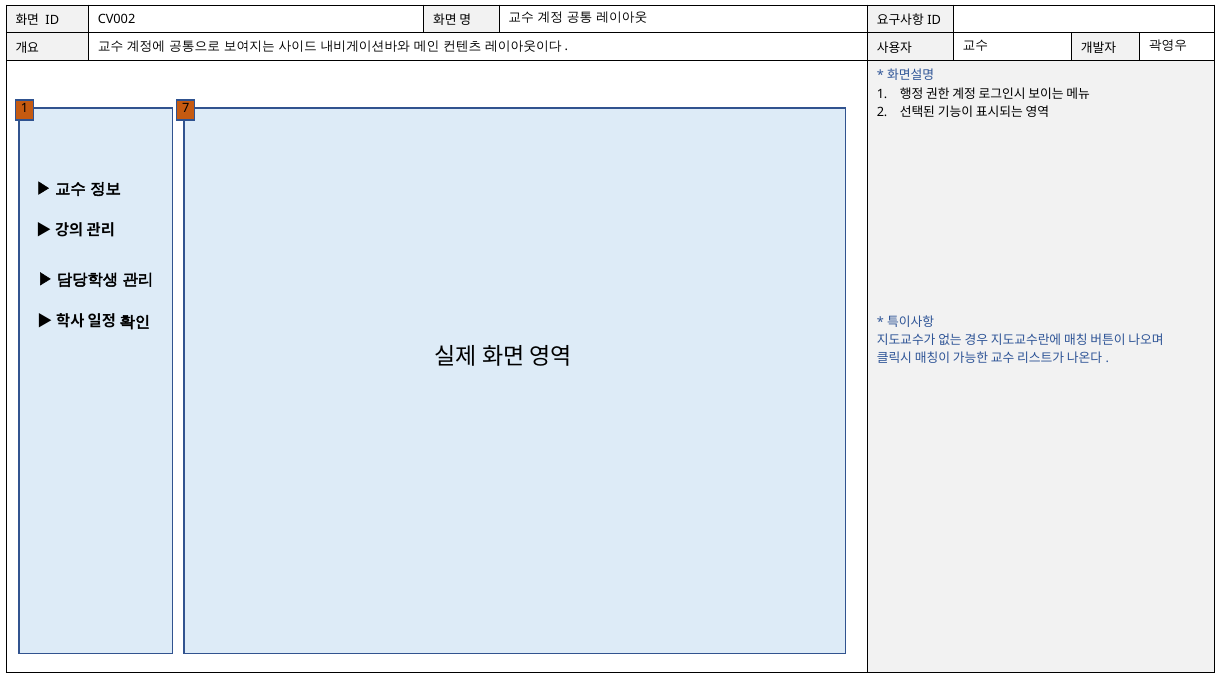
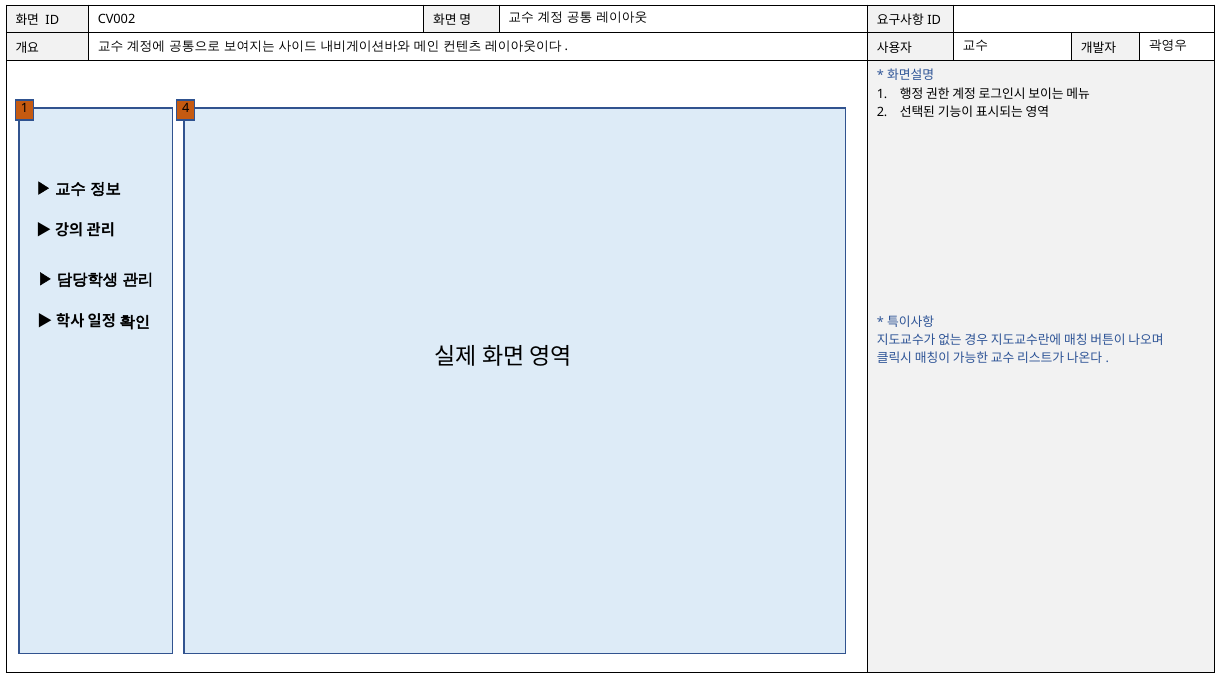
7: 7 -> 4 (186, 109)
